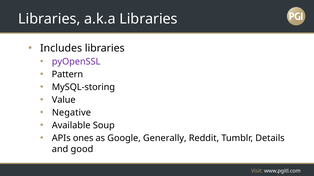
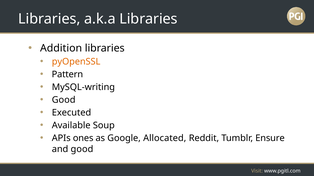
Includes: Includes -> Addition (61, 48)
pyOpenSSL colour: purple -> orange (76, 62)
MySQL-storing: MySQL-storing -> MySQL-writing (83, 87)
Value: Value -> Good (64, 100)
Negative: Negative -> Executed (72, 113)
Generally: Generally -> Allocated (165, 139)
Details: Details -> Ensure (270, 139)
